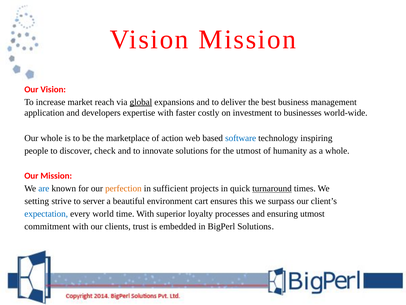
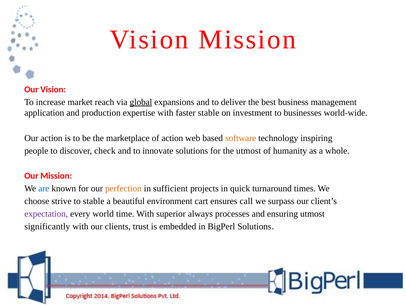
developers: developers -> production (101, 113)
faster costly: costly -> stable (209, 113)
Our whole: whole -> action (52, 138)
software colour: blue -> orange (241, 138)
turnaround underline: present -> none (272, 188)
setting: setting -> choose (37, 201)
to server: server -> stable (94, 201)
this: this -> call (246, 201)
expectation colour: blue -> purple (46, 214)
loyalty: loyalty -> always (200, 214)
commitment: commitment -> significantly (47, 226)
